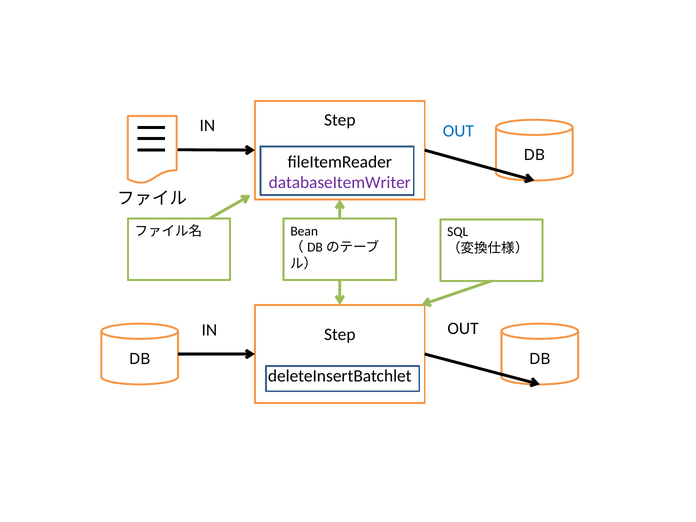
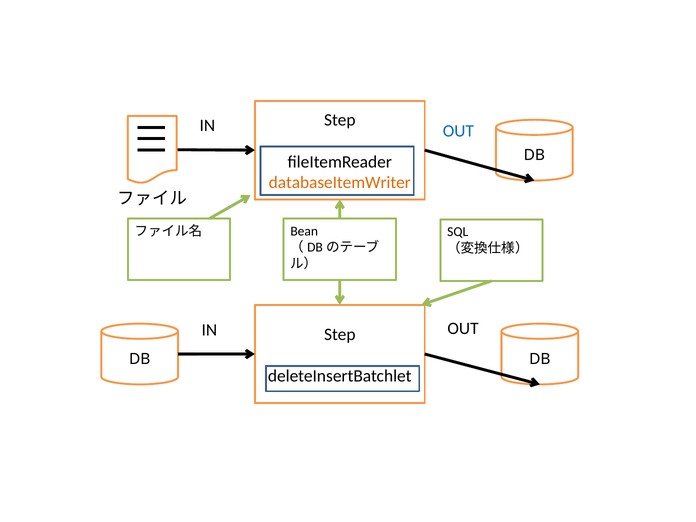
databaseItemWriter colour: purple -> orange (340, 183)
